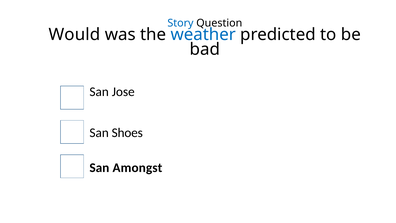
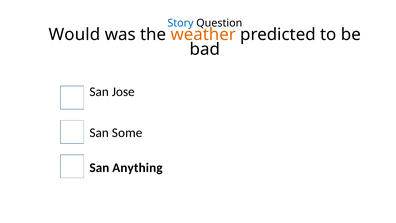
weather colour: blue -> orange (203, 35)
Shoes: Shoes -> Some (127, 133)
Amongst: Amongst -> Anything (137, 168)
